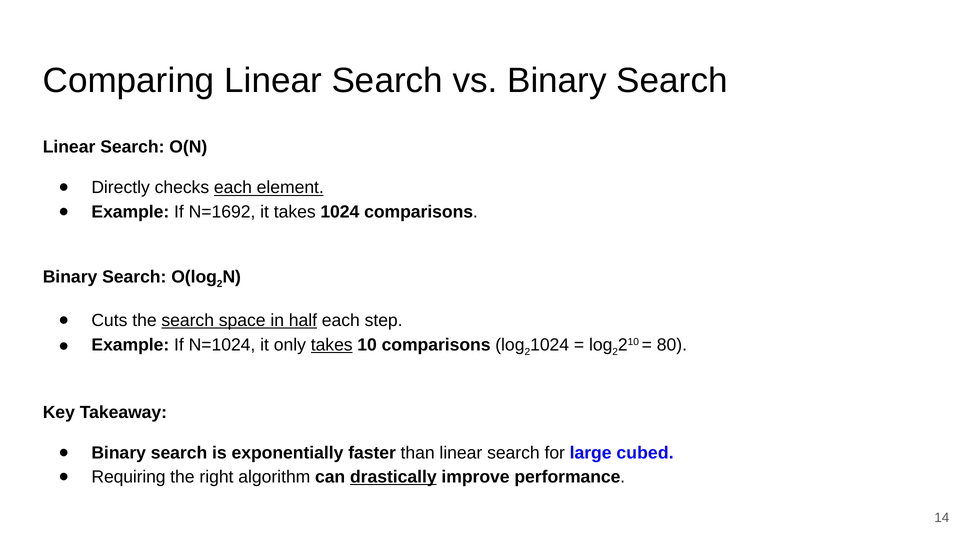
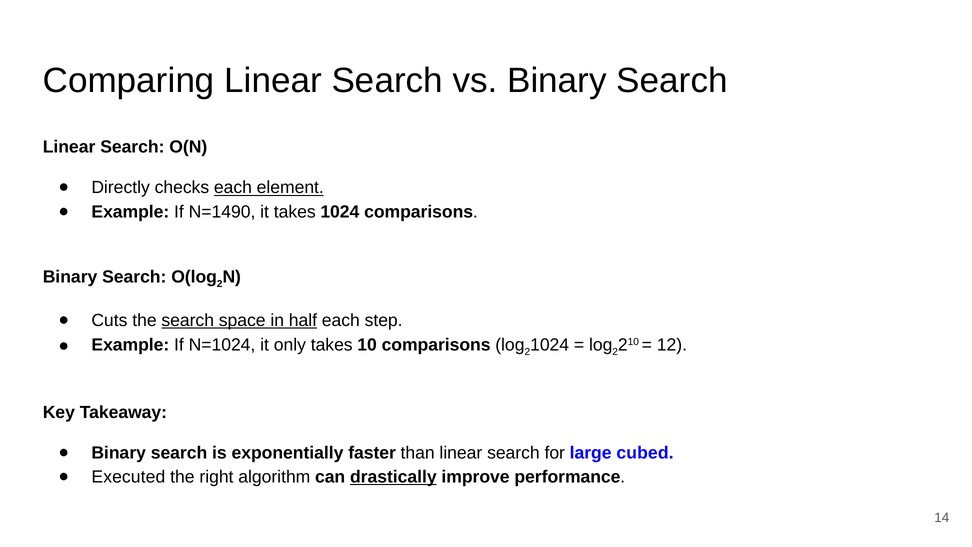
N=1692: N=1692 -> N=1490 (222, 212)
takes underline: present -> none (332, 345)
80: 80 -> 12 (672, 345)
Requiring: Requiring -> Executed (128, 477)
